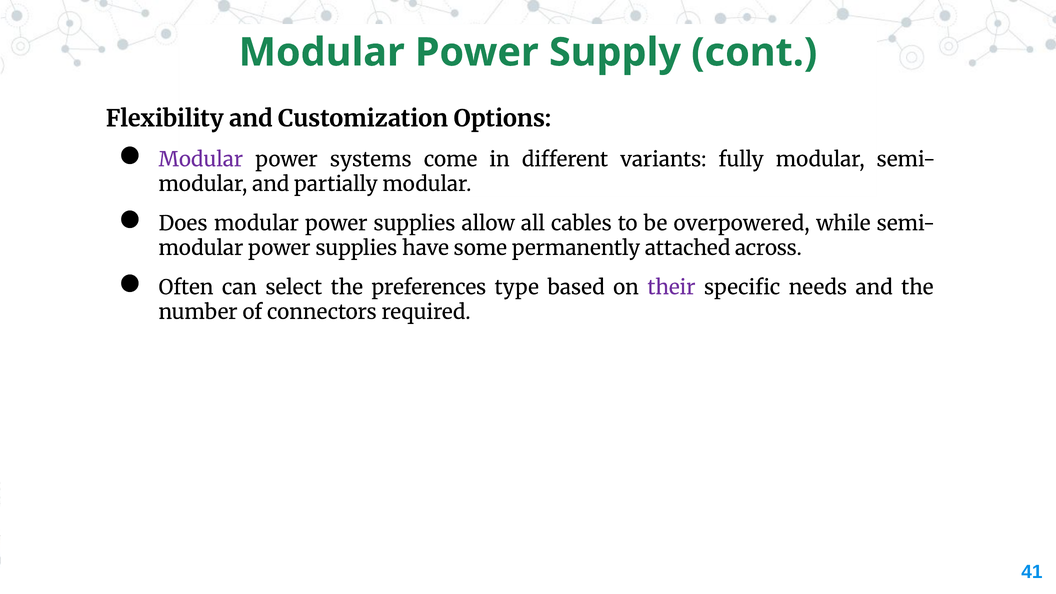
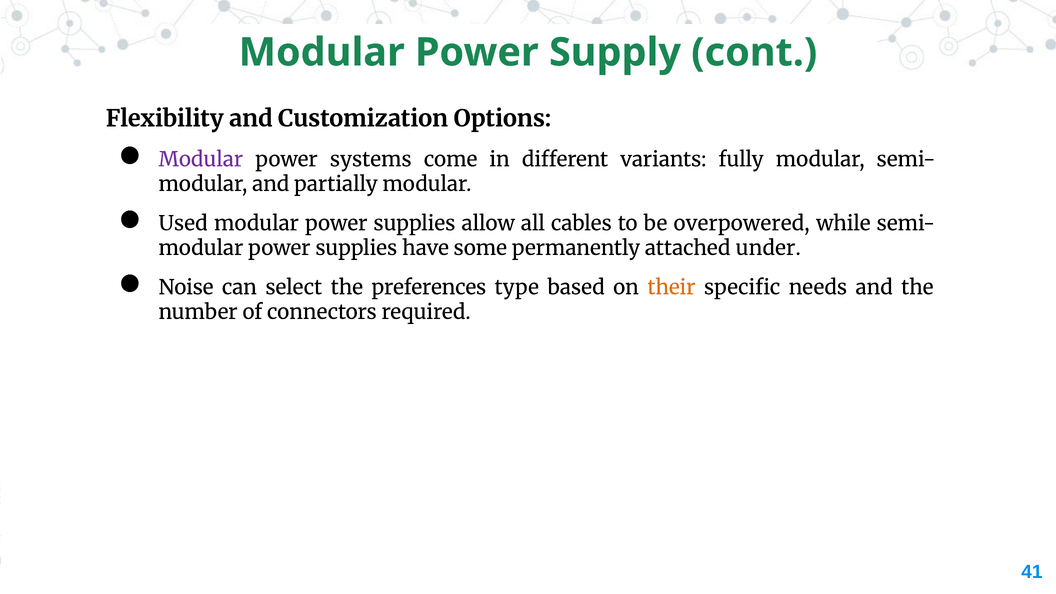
Does: Does -> Used (183, 224)
across: across -> under (768, 248)
Often: Often -> Noise (186, 287)
their colour: purple -> orange (671, 287)
